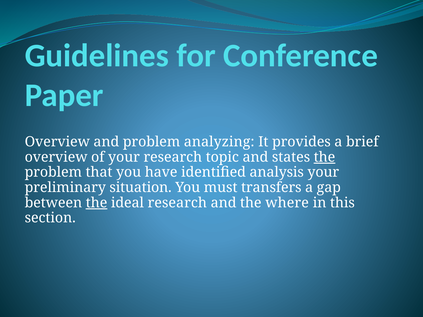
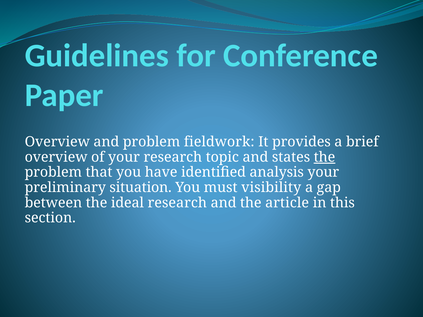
analyzing: analyzing -> fieldwork (219, 142)
transfers: transfers -> visibility (271, 188)
the underline: present -> none (97, 203)
where: where -> article (287, 203)
